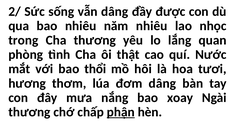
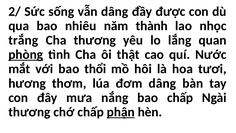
năm nhiêu: nhiêu -> thành (152, 26)
trong: trong -> trắng (23, 40)
phòng underline: none -> present (26, 54)
bao xoay: xoay -> chấp (180, 97)
